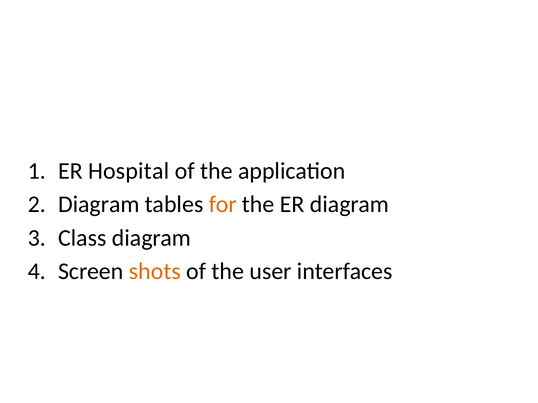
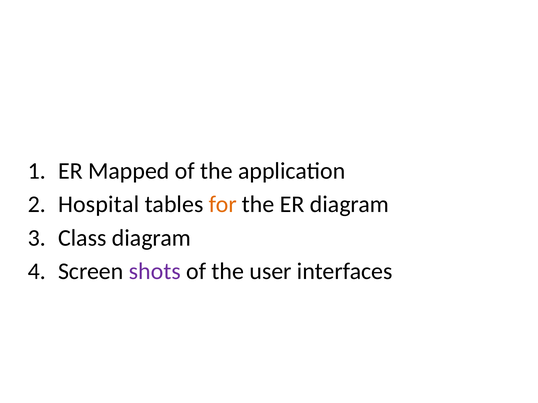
Hospital: Hospital -> Mapped (129, 171)
Diagram: Diagram -> Hospital (99, 205)
shots colour: orange -> purple (155, 272)
